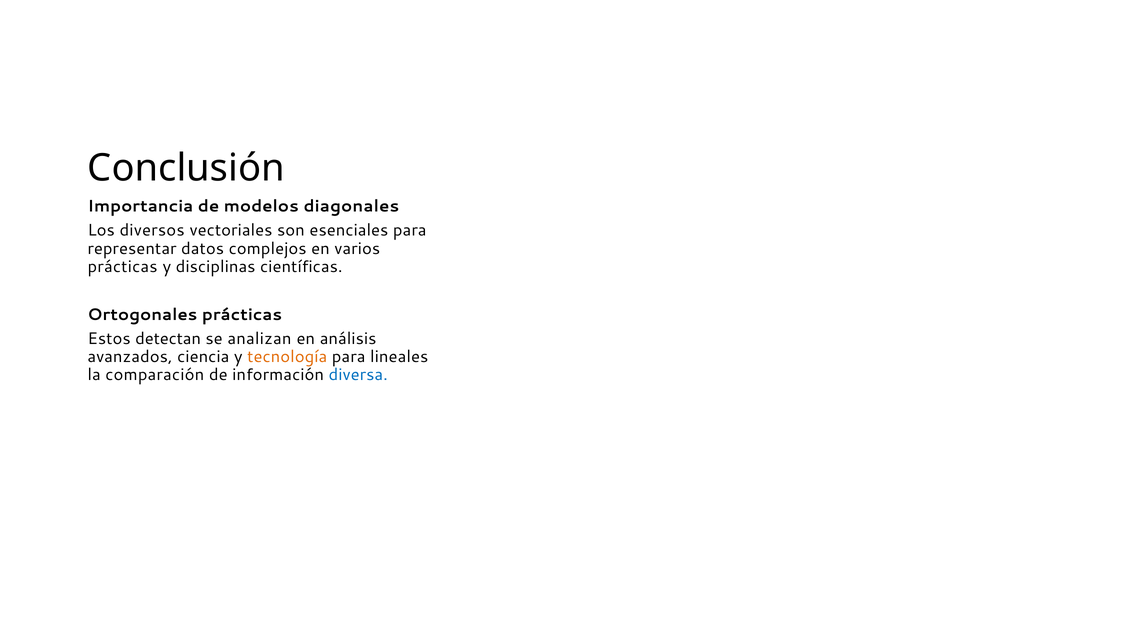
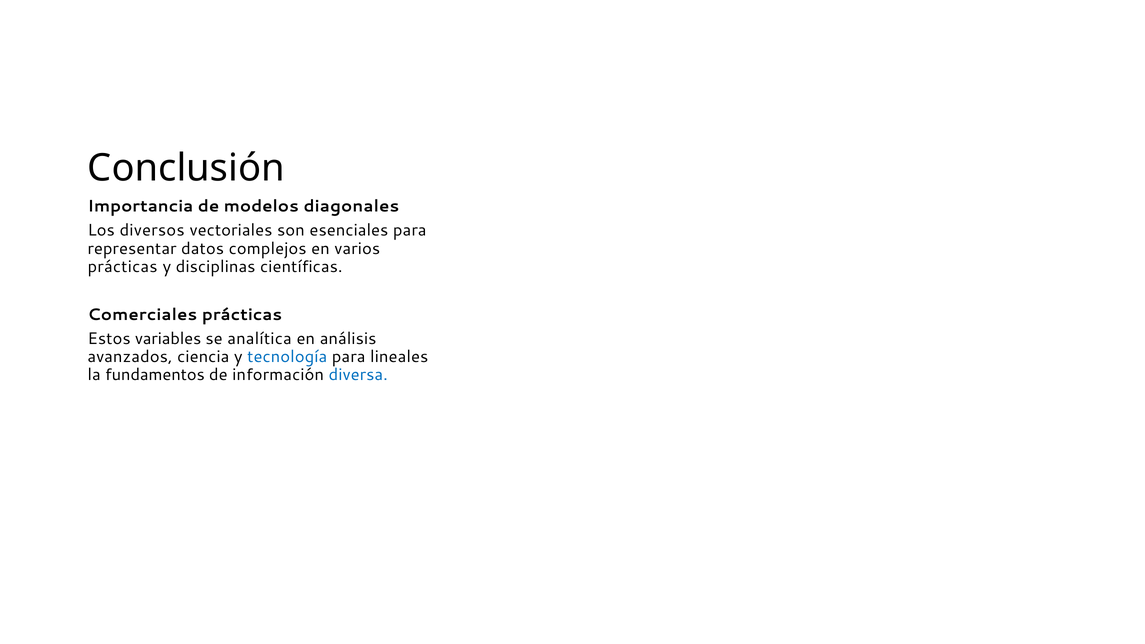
Ortogonales: Ortogonales -> Comerciales (142, 315)
detectan: detectan -> variables (168, 339)
analizan: analizan -> analítica (260, 339)
tecnología colour: orange -> blue (287, 357)
comparación: comparación -> fundamentos (155, 375)
